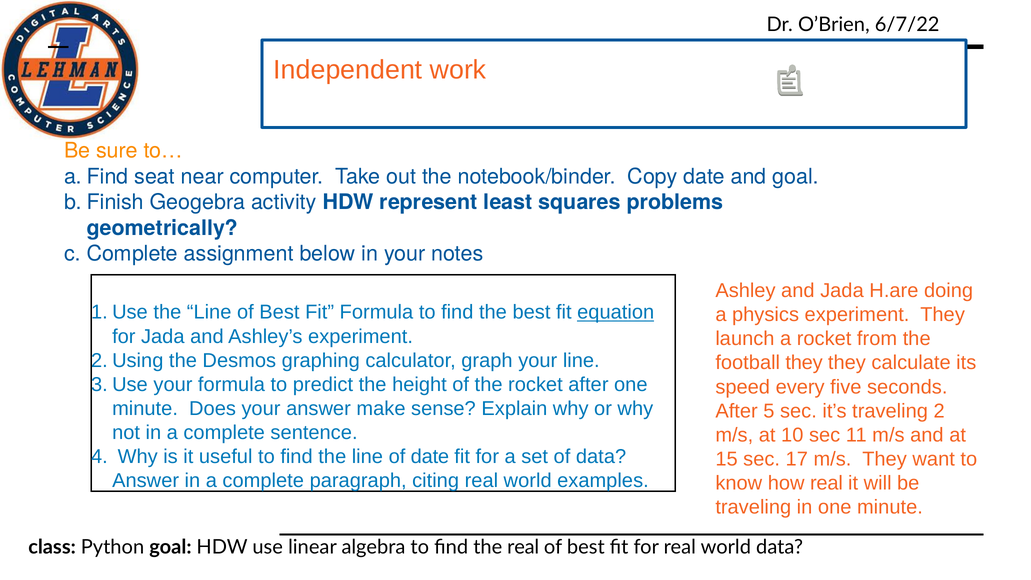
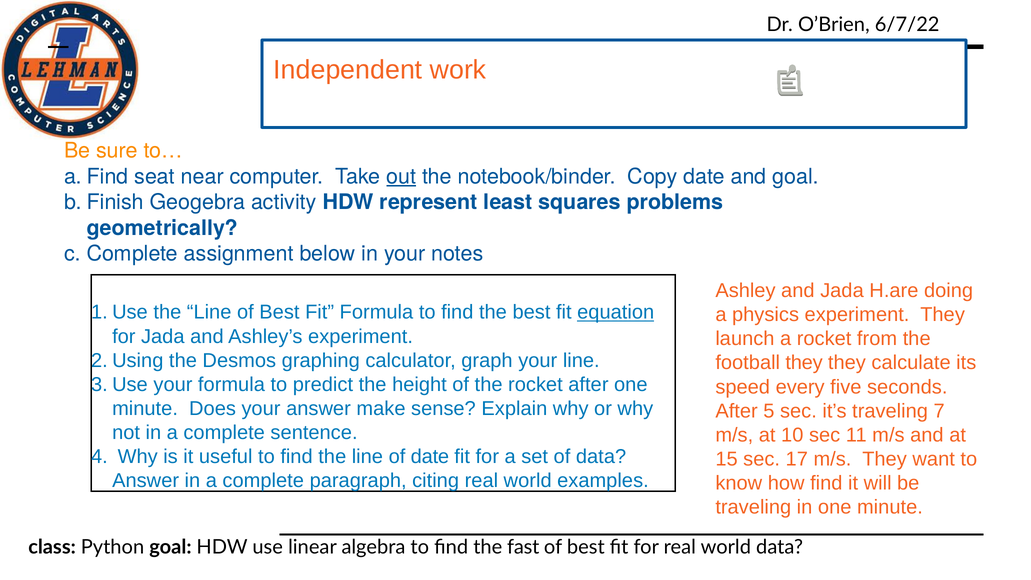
out underline: none -> present (401, 177)
2: 2 -> 7 (939, 411)
how real: real -> find (826, 483)
the real: real -> fast (523, 547)
